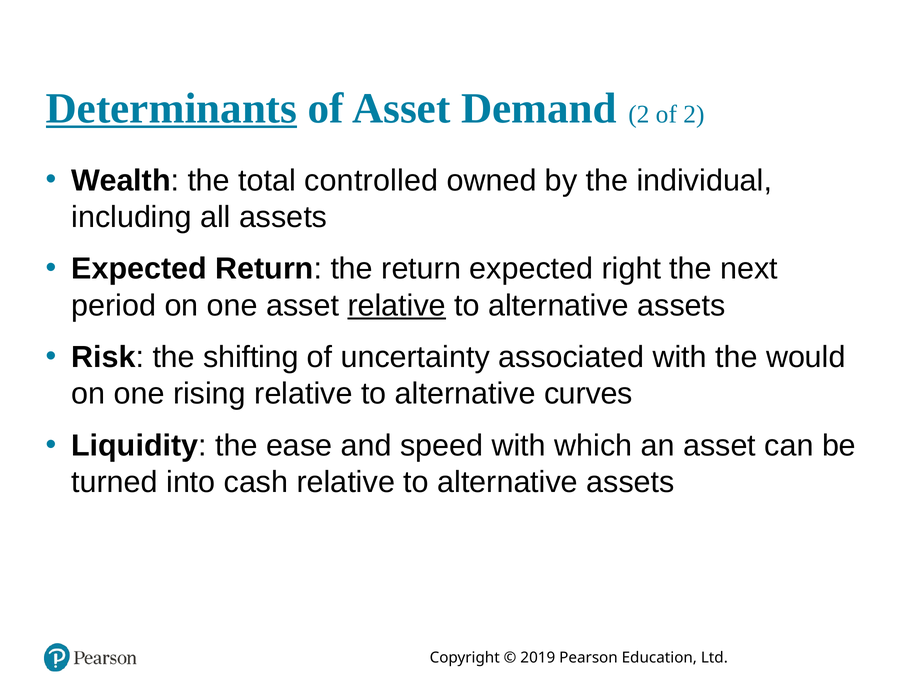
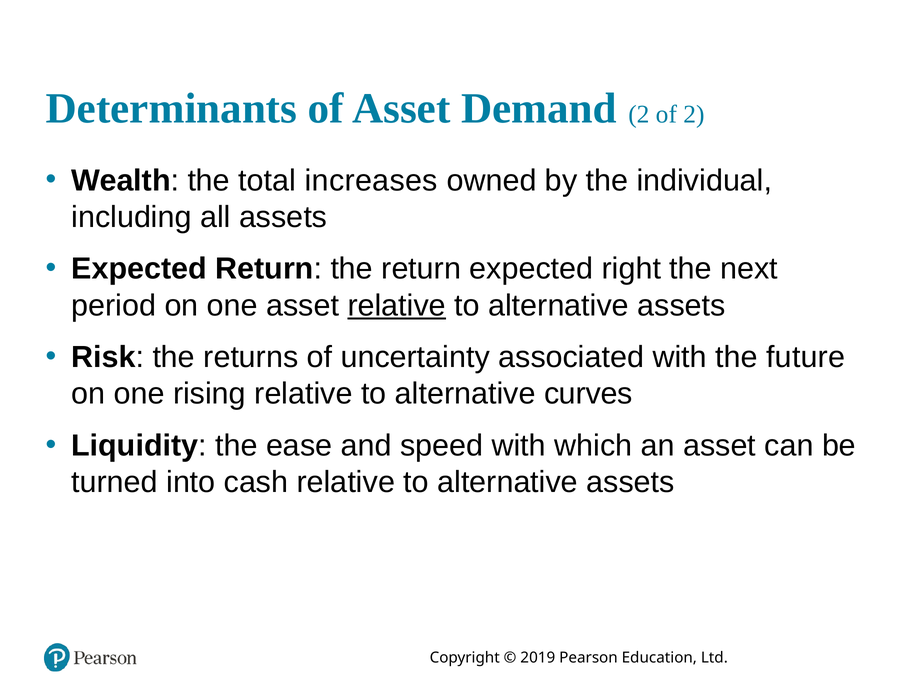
Determinants underline: present -> none (171, 108)
controlled: controlled -> increases (371, 181)
shifting: shifting -> returns (251, 357)
would: would -> future (806, 357)
